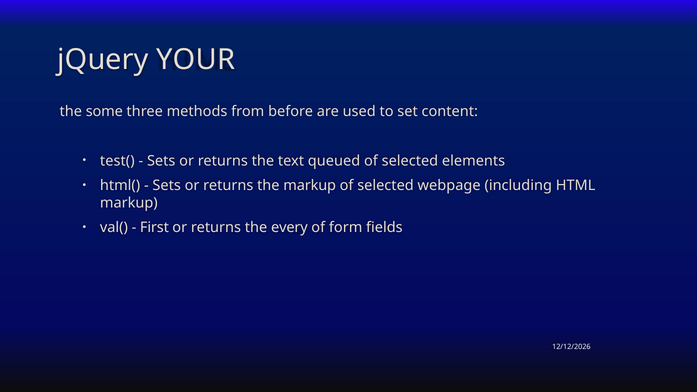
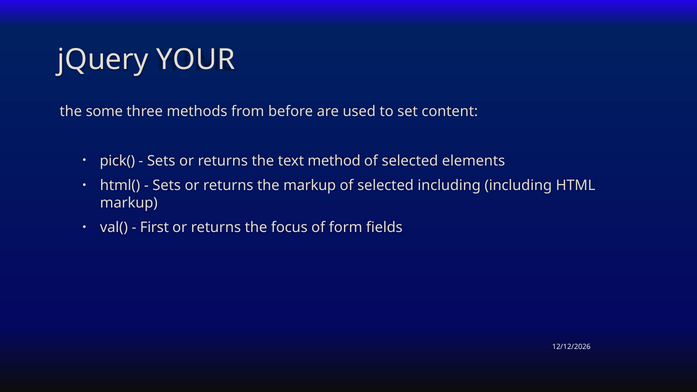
test(: test( -> pick( (117, 161)
queued: queued -> method (334, 161)
selected webpage: webpage -> including (449, 186)
every: every -> focus (289, 228)
